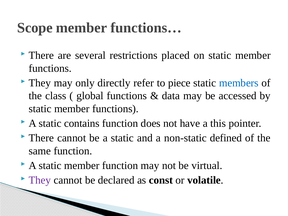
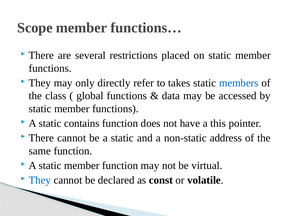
piece: piece -> takes (179, 83)
defined: defined -> address (226, 138)
They colour: purple -> blue (40, 180)
